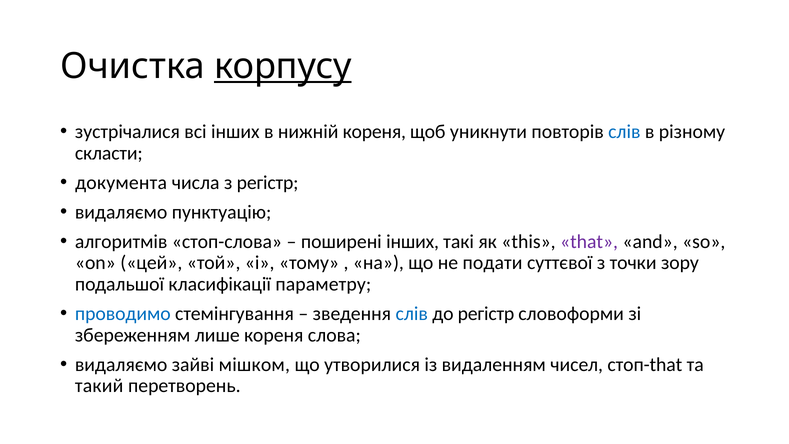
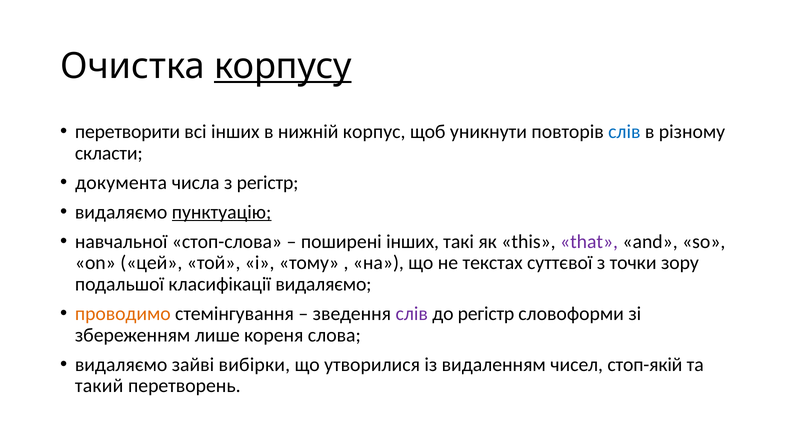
зустрічалися: зустрічалися -> перетворити (127, 132)
нижній кореня: кореня -> корпус (374, 132)
пунктуацію underline: none -> present (222, 212)
алгоритмів: алгоритмів -> навчальної (121, 241)
подати: подати -> текстах (493, 263)
класифікації параметру: параметру -> видаляємо (323, 284)
проводимо colour: blue -> orange (123, 314)
слів colour: blue -> purple (412, 314)
мішком: мішком -> вибірки (254, 364)
стоп-that: стоп-that -> стоп-якій (645, 364)
